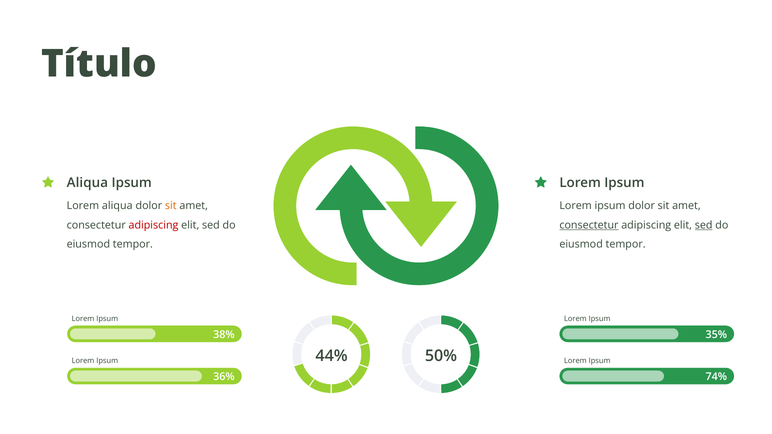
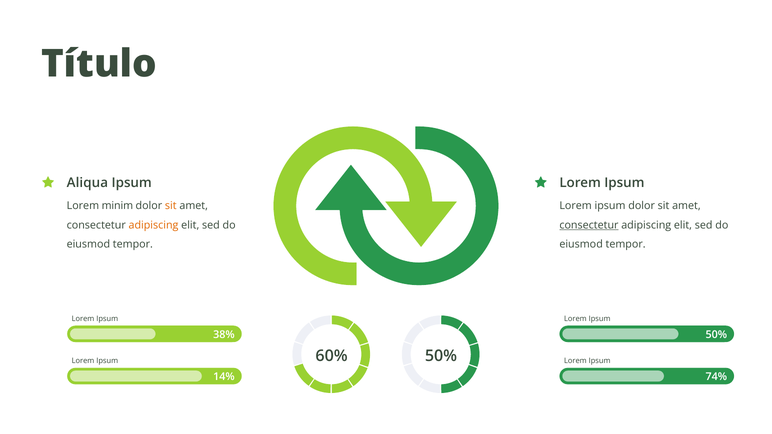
Lorem aliqua: aliqua -> minim (117, 206)
adipiscing colour: red -> orange (154, 225)
sed underline: present -> none (704, 225)
35%: 35% -> 50% (716, 335)
44%: 44% -> 60% (332, 356)
36%: 36% -> 14% (224, 377)
